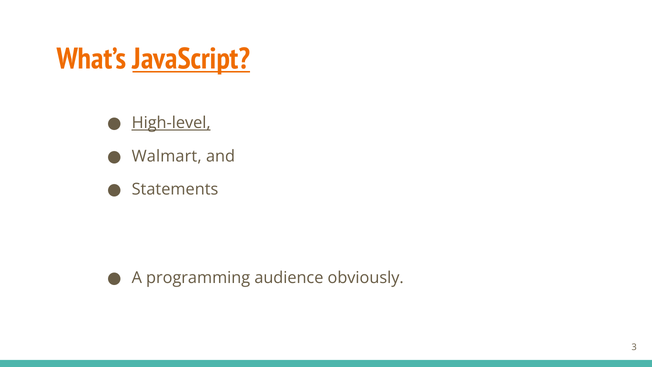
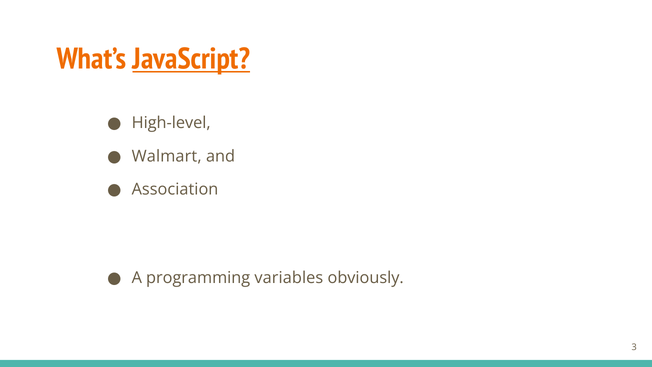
High-level underline: present -> none (171, 123)
Statements: Statements -> Association (175, 189)
audience: audience -> variables (289, 278)
